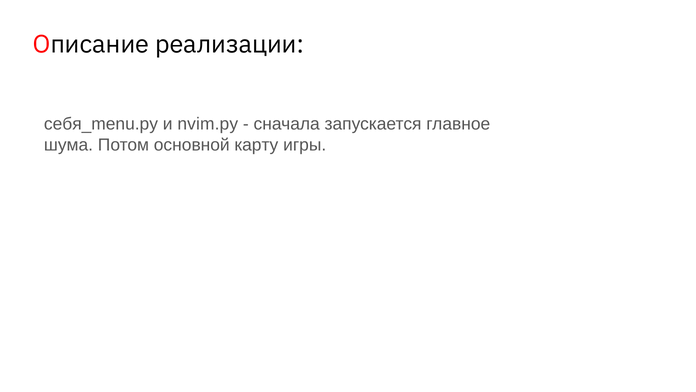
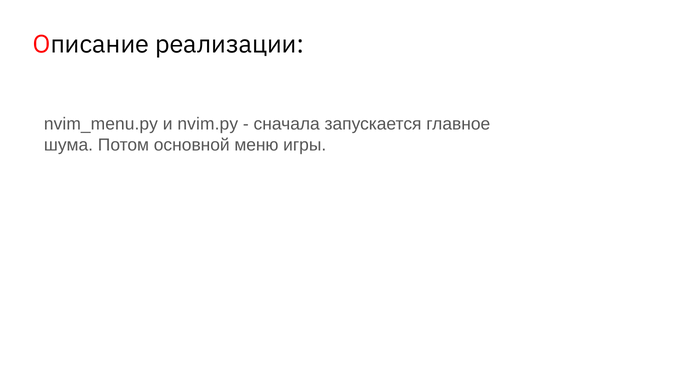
себя_menu.py: себя_menu.py -> nvim_menu.py (101, 124)
карту: карту -> меню (256, 145)
